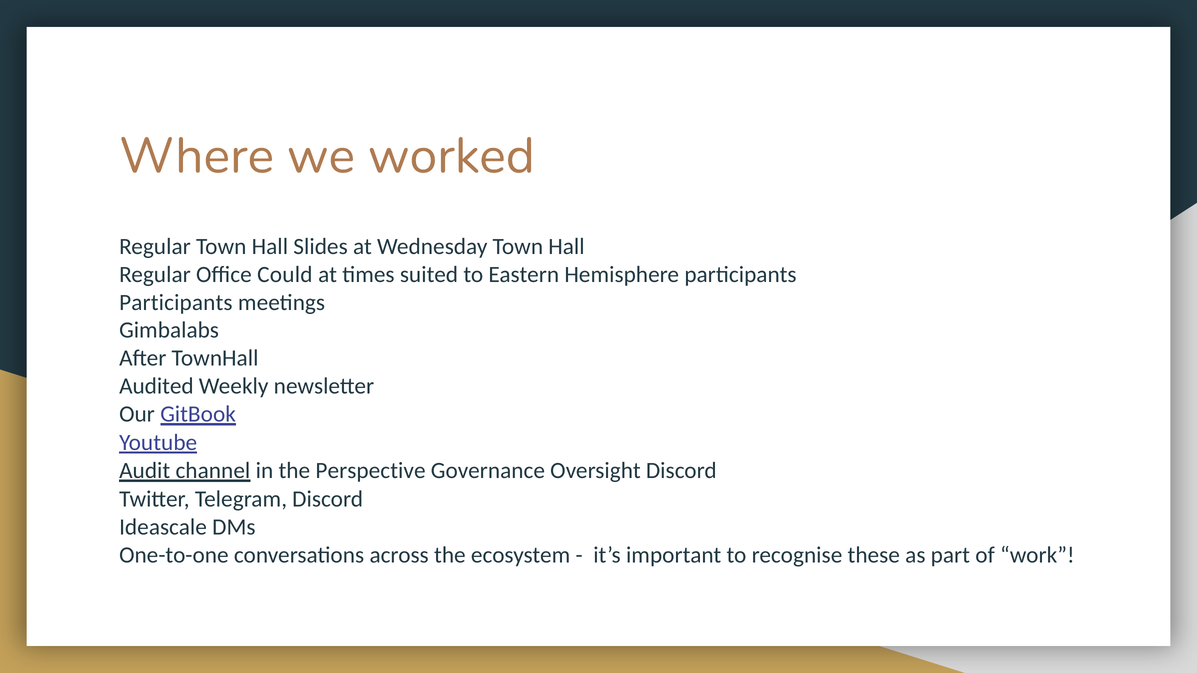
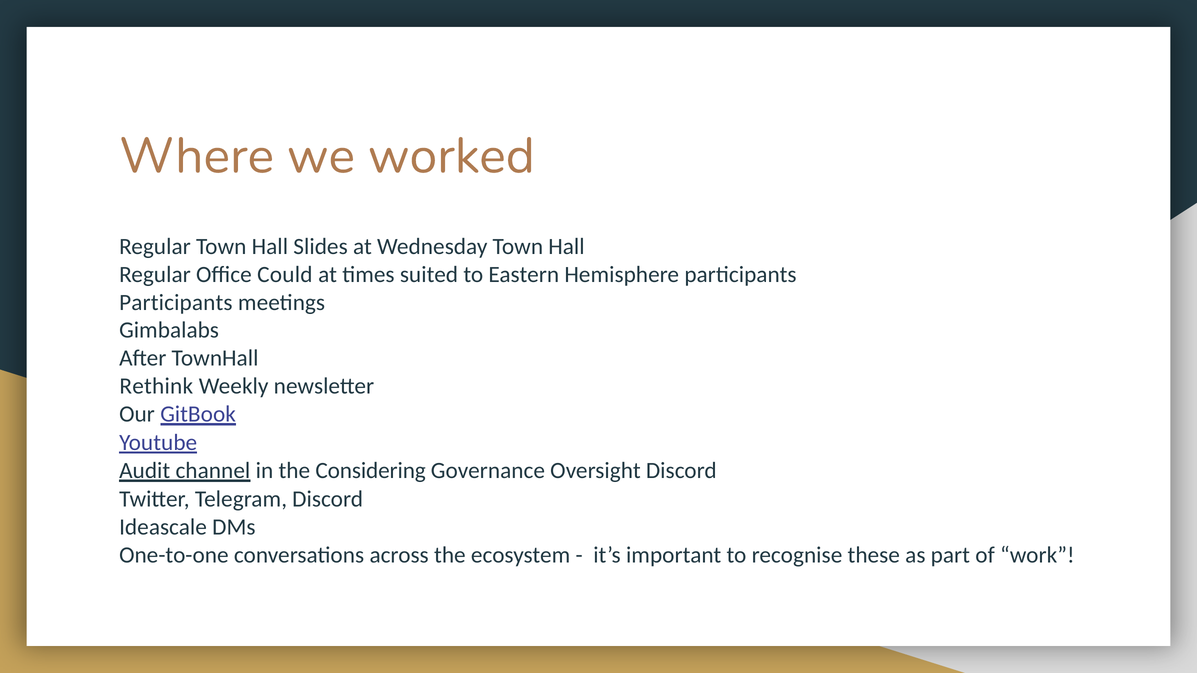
Audited: Audited -> Rethink (156, 386)
Perspective: Perspective -> Considering (371, 471)
